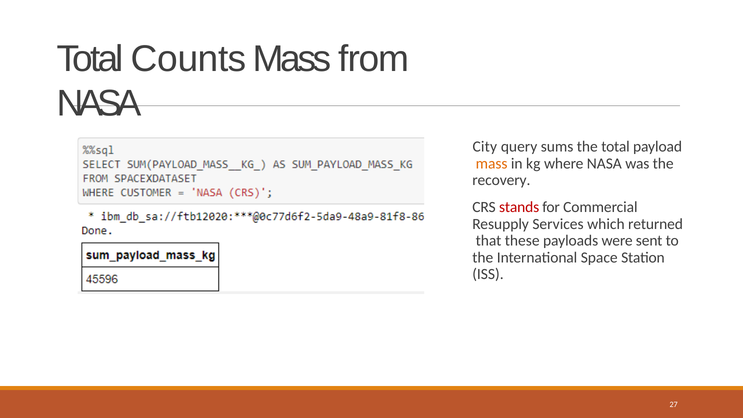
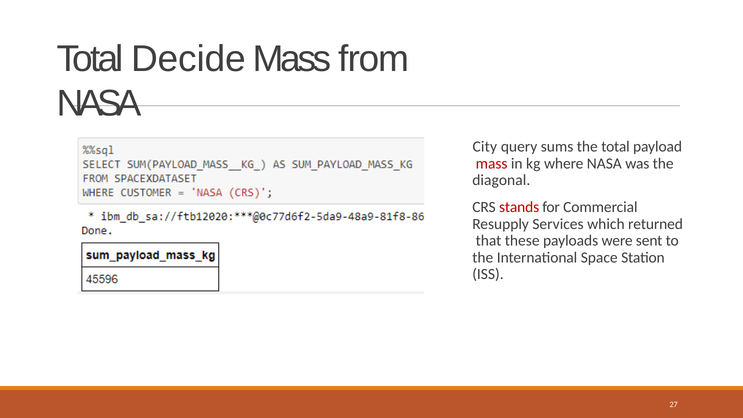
Counts: Counts -> Decide (189, 59)
mass colour: orange -> red (492, 163)
recovery: recovery -> diagonal (501, 180)
